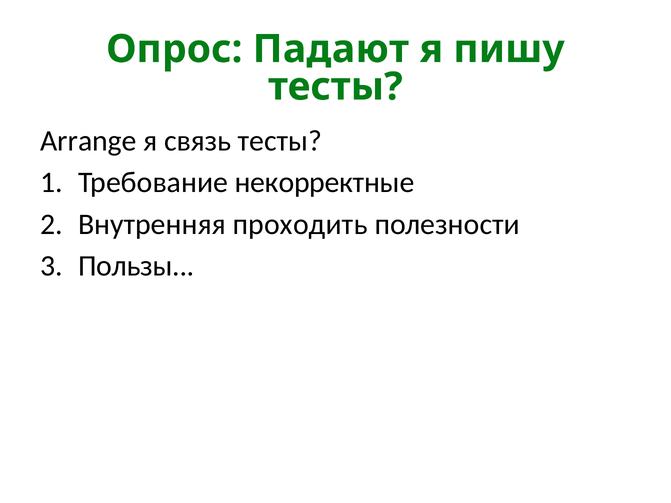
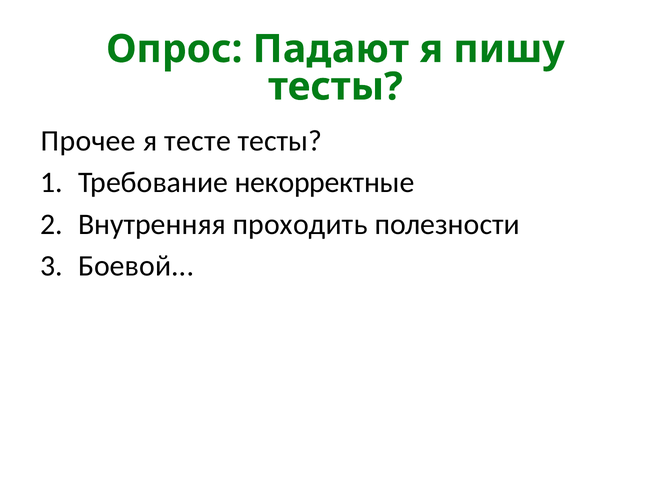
Arrange: Arrange -> Прочее (88, 141)
связь: связь -> тесте (198, 141)
Пользы: Пользы -> Боевой (136, 266)
